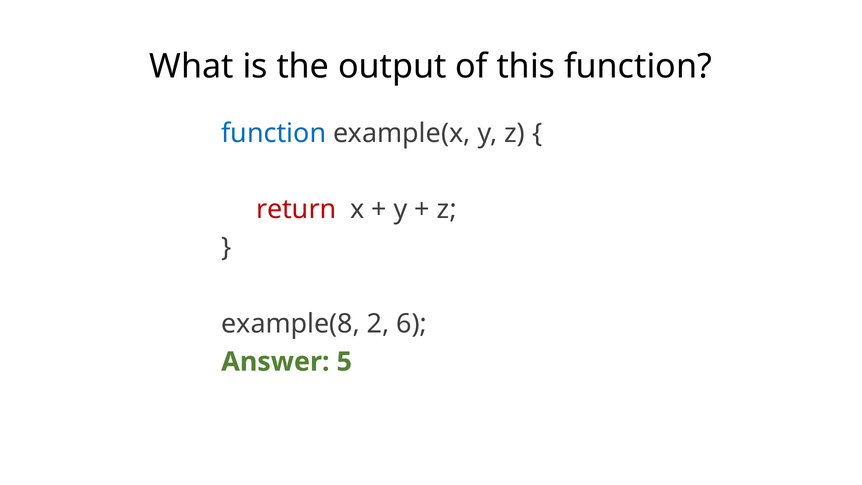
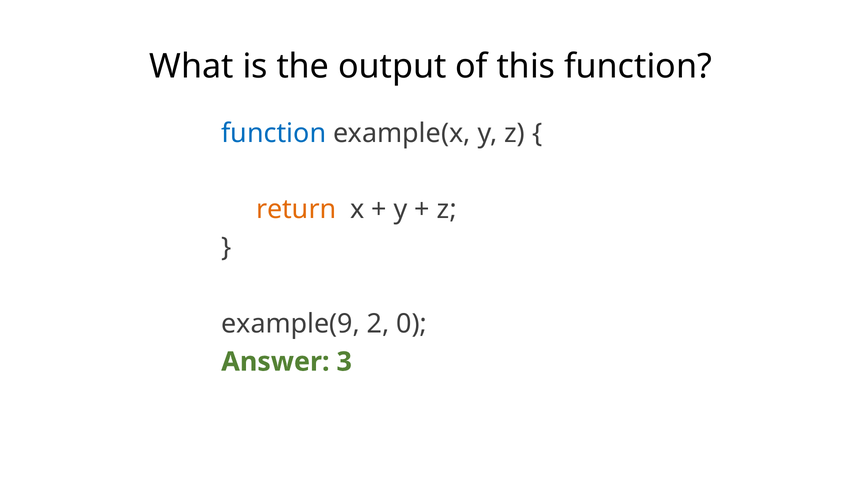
return colour: red -> orange (296, 209)
example(8: example(8 -> example(9 (290, 324)
6: 6 -> 0 (412, 324)
5: 5 -> 3 (344, 362)
